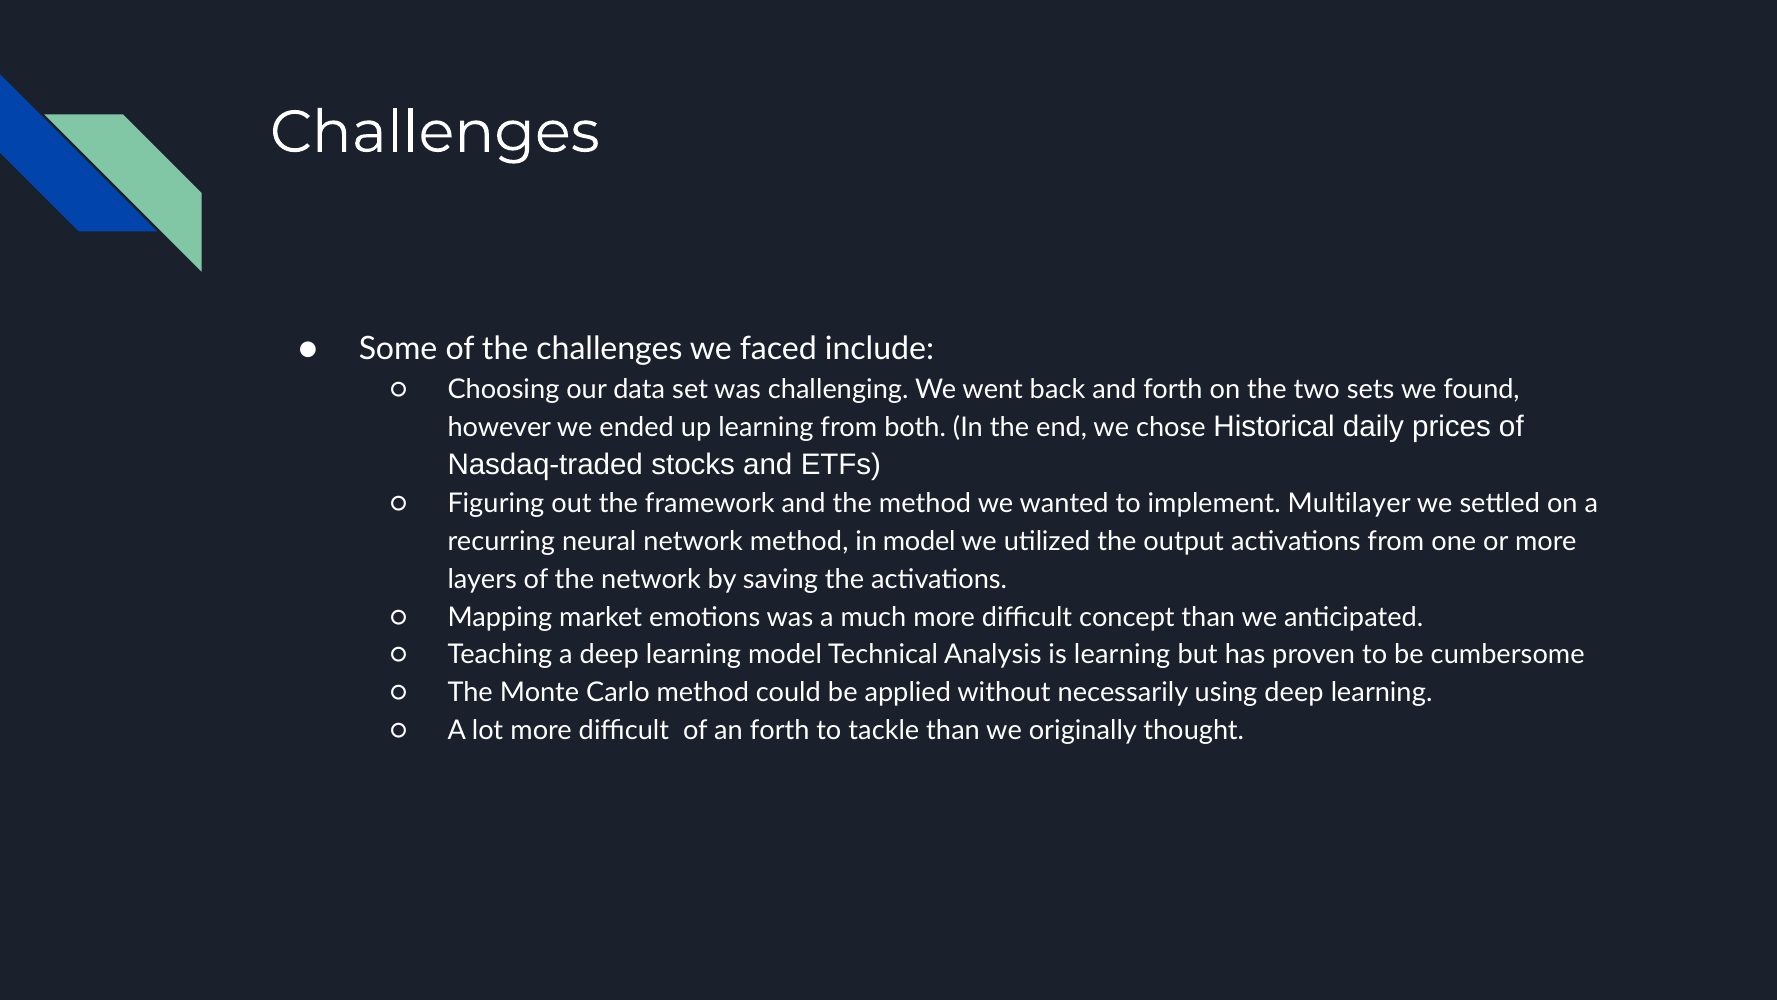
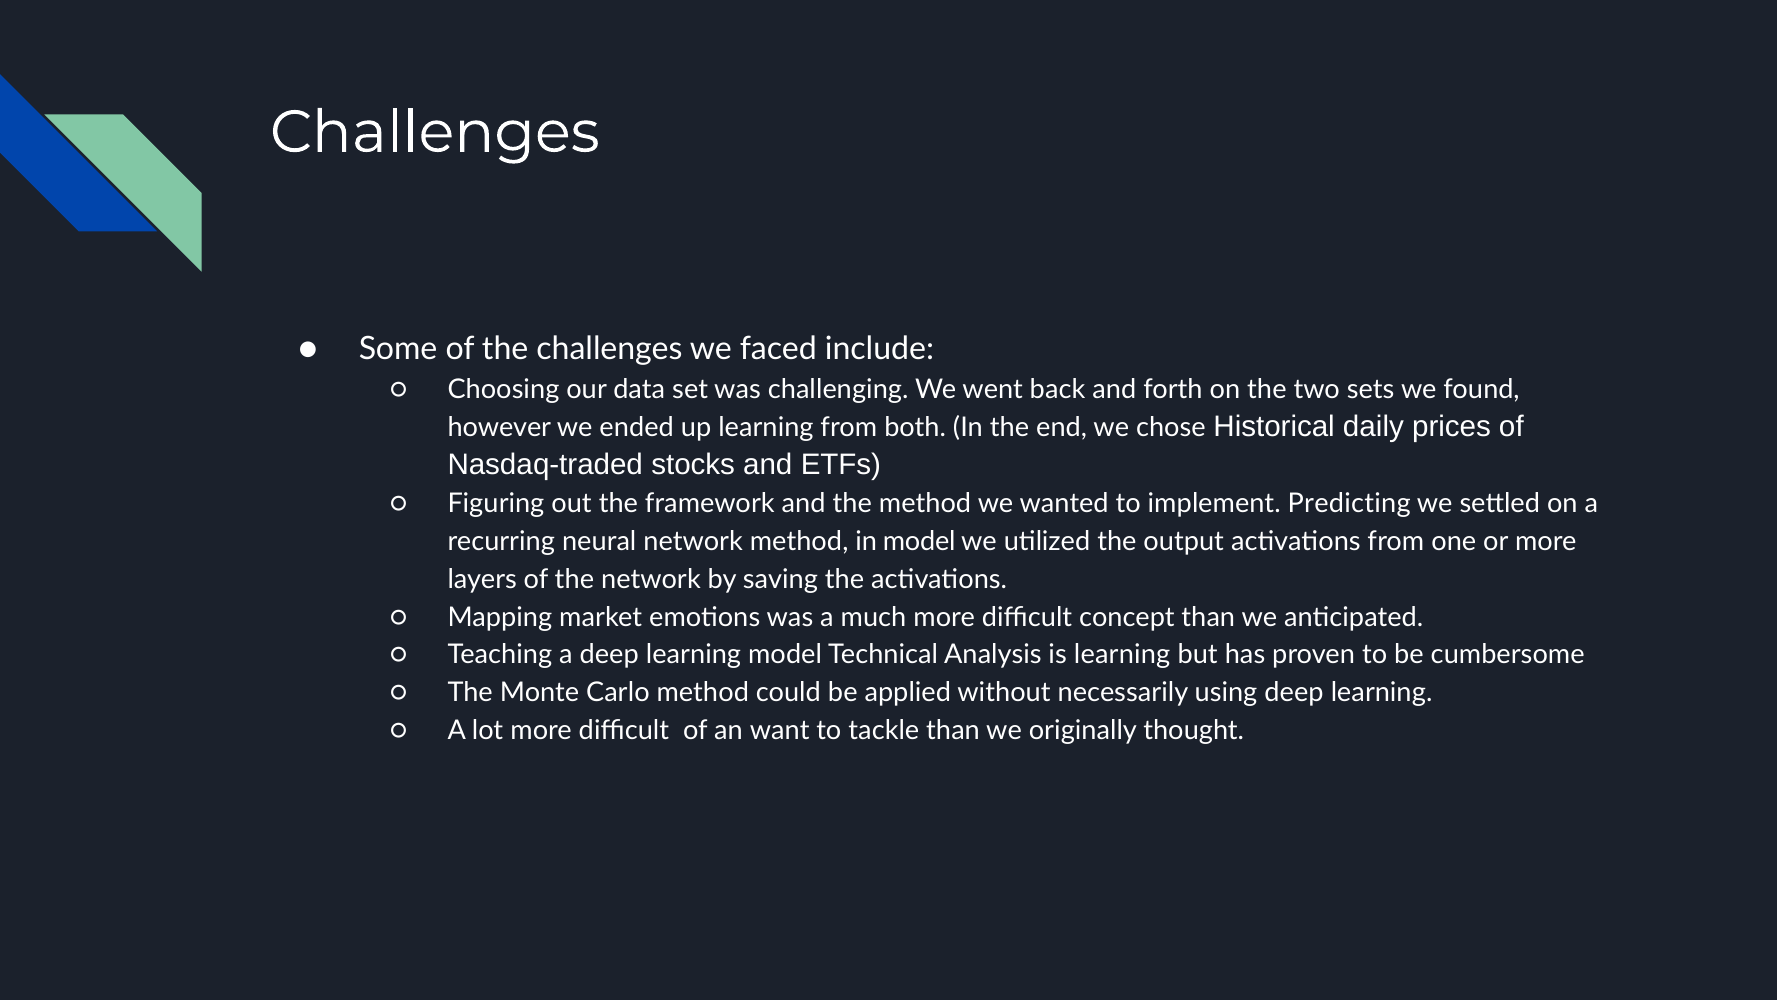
Multilayer: Multilayer -> Predicting (1349, 504)
an forth: forth -> want (780, 730)
